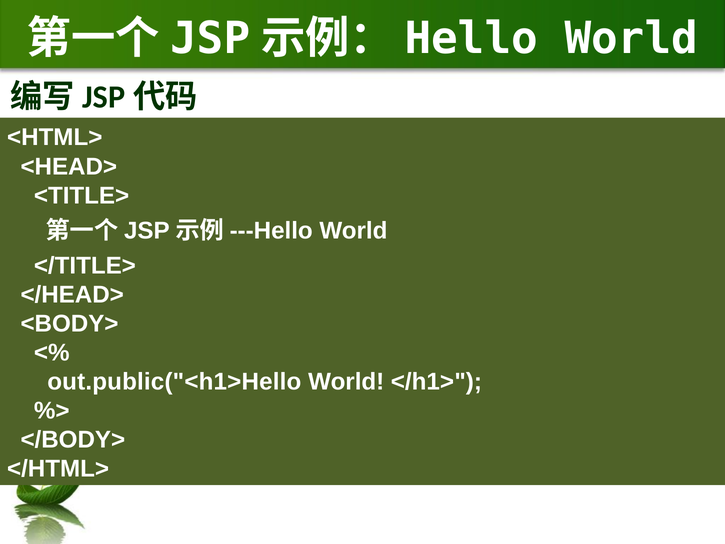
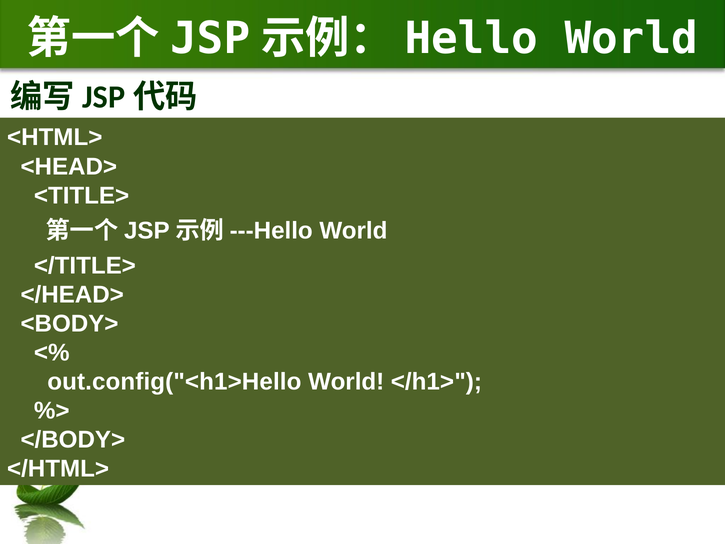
out.public("<h1>Hello: out.public("<h1>Hello -> out.config("<h1>Hello (174, 382)
